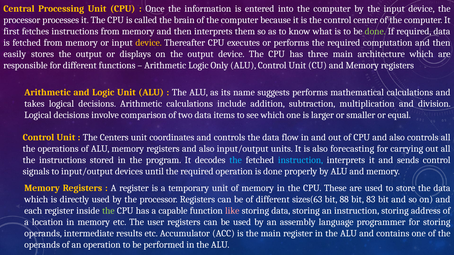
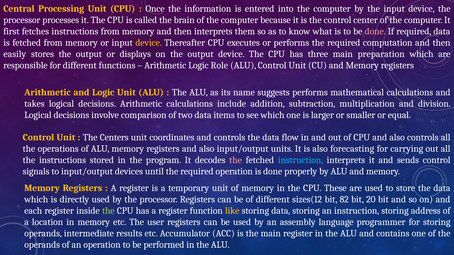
done colour: light green -> pink (375, 31)
architecture: architecture -> preparation (381, 54)
Only: Only -> Role (219, 65)
the colour: light blue -> pink (236, 160)
sizes(63: sizes(63 -> sizes(12 (307, 200)
88: 88 -> 82 (344, 200)
83: 83 -> 20 (371, 200)
has a capable: capable -> register (173, 211)
like colour: pink -> yellow (232, 211)
